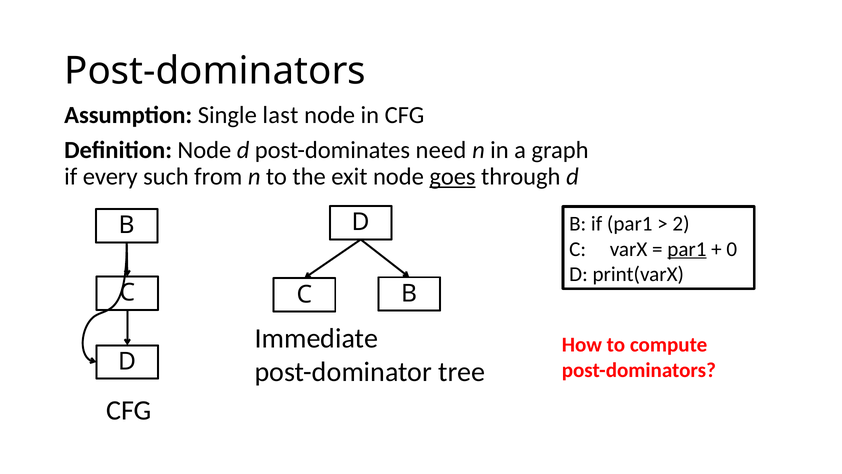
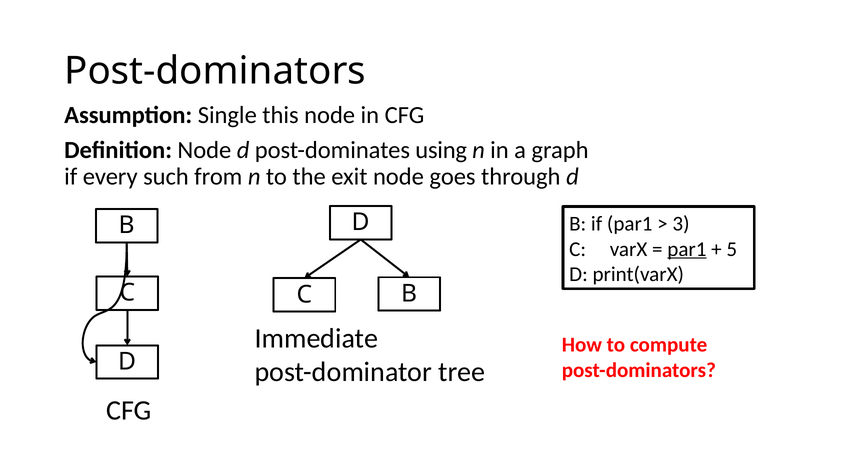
last: last -> this (281, 115)
need: need -> using (441, 150)
goes underline: present -> none (453, 177)
2: 2 -> 3 (681, 224)
0: 0 -> 5 (732, 249)
